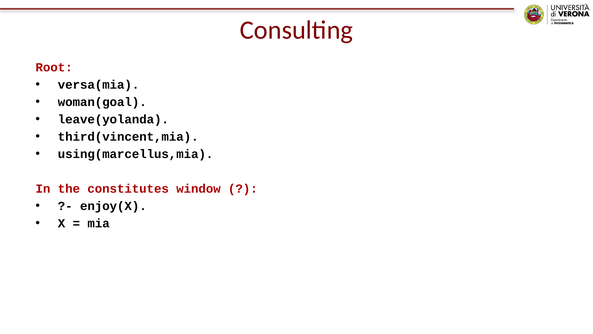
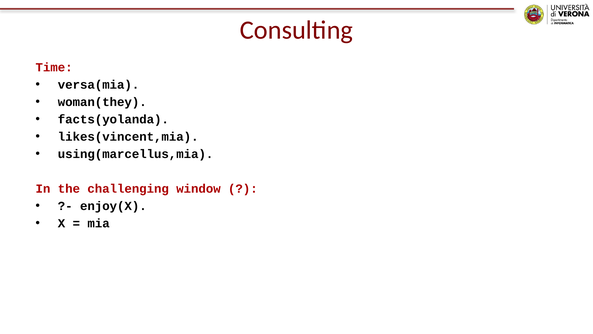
Root: Root -> Time (54, 67)
woman(goal: woman(goal -> woman(they (102, 102)
leave(yolanda: leave(yolanda -> facts(yolanda (113, 119)
third(vincent,mia: third(vincent,mia -> likes(vincent,mia (128, 137)
constitutes: constitutes -> challenging (128, 189)
